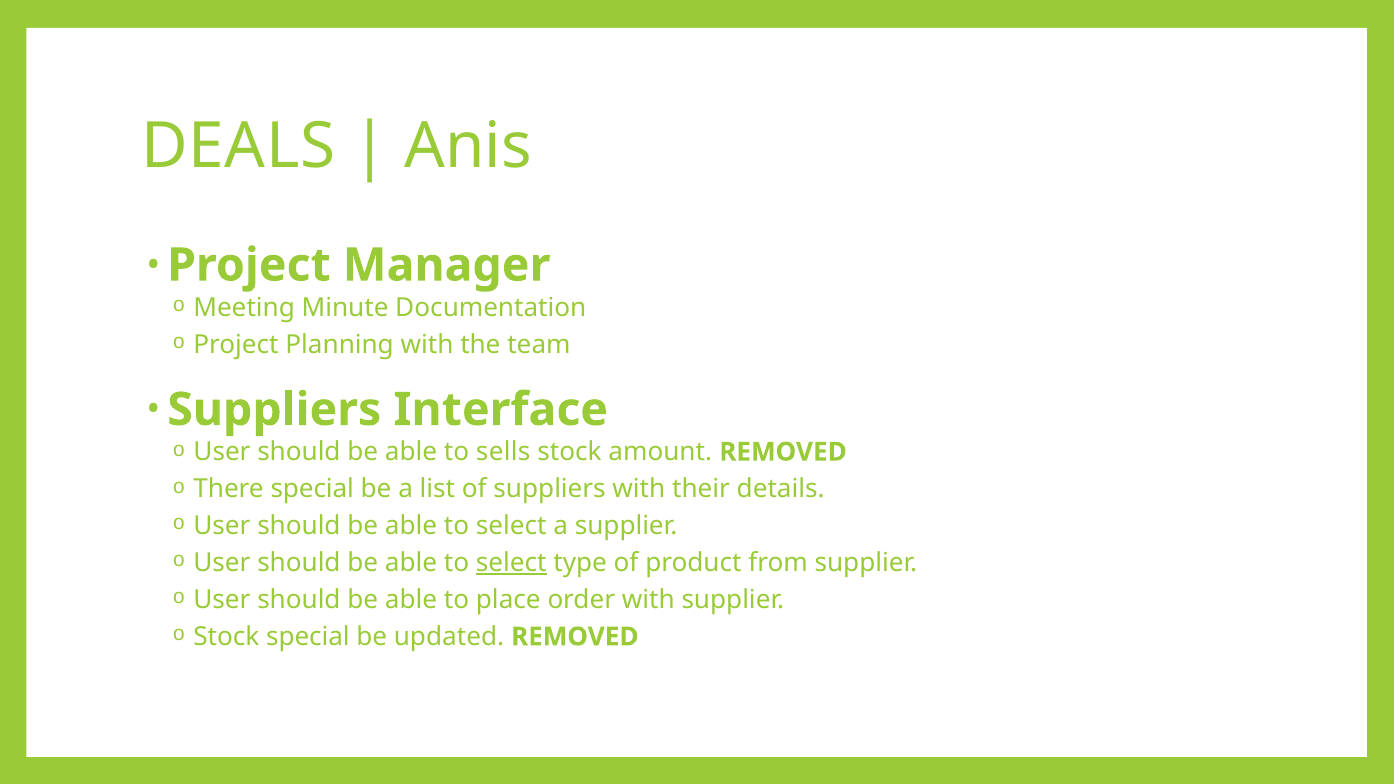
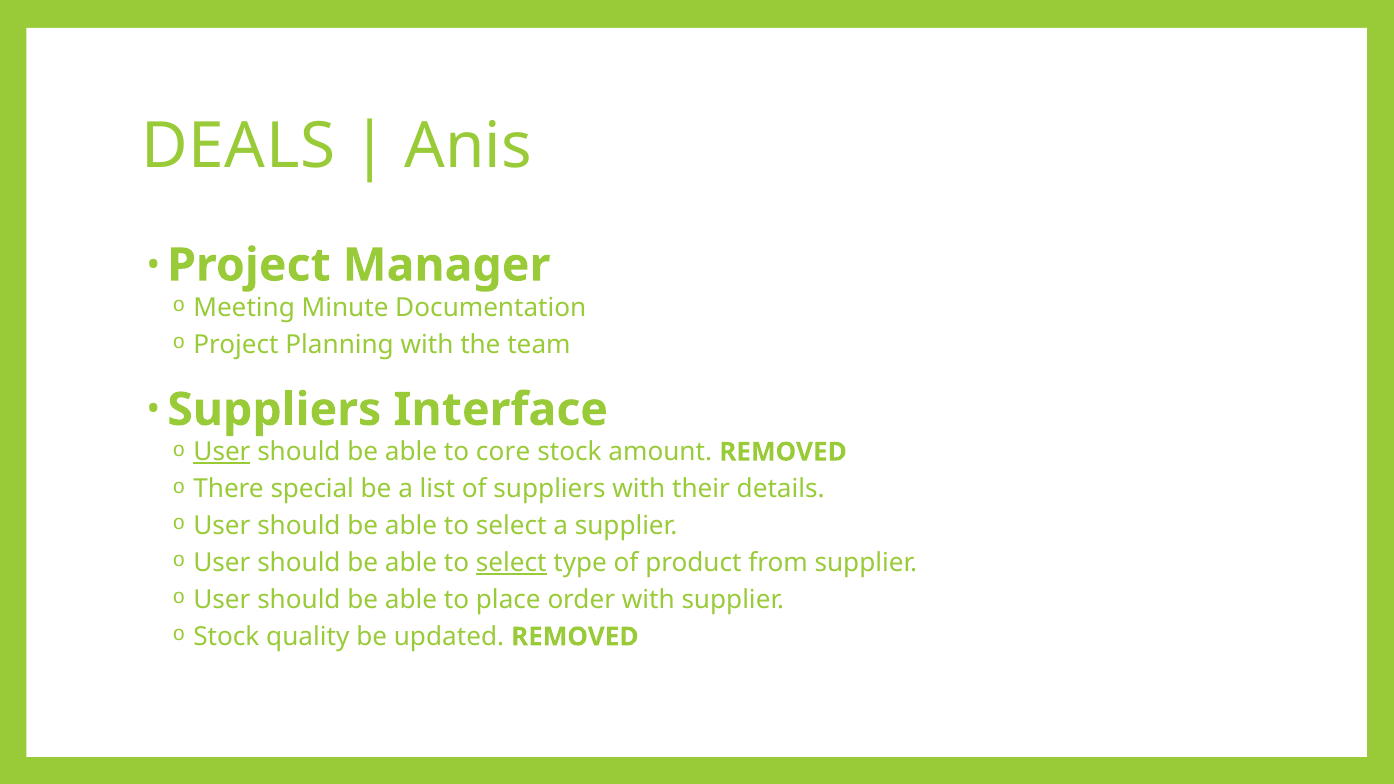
User underline: none -> present (222, 452)
sells: sells -> core (503, 452)
Stock special: special -> quality (308, 637)
